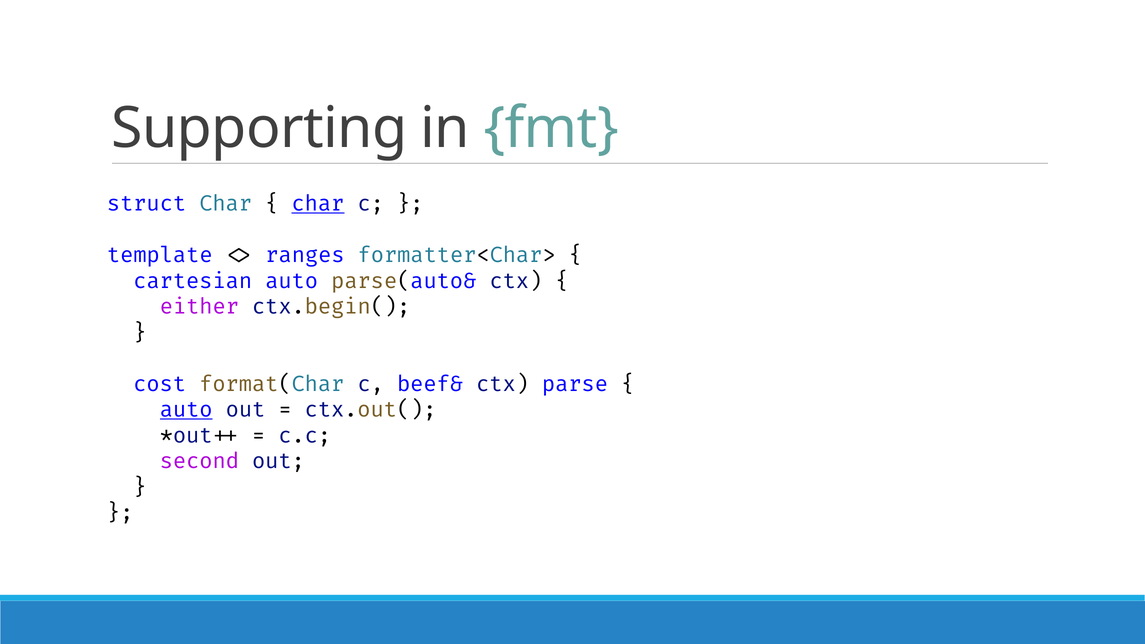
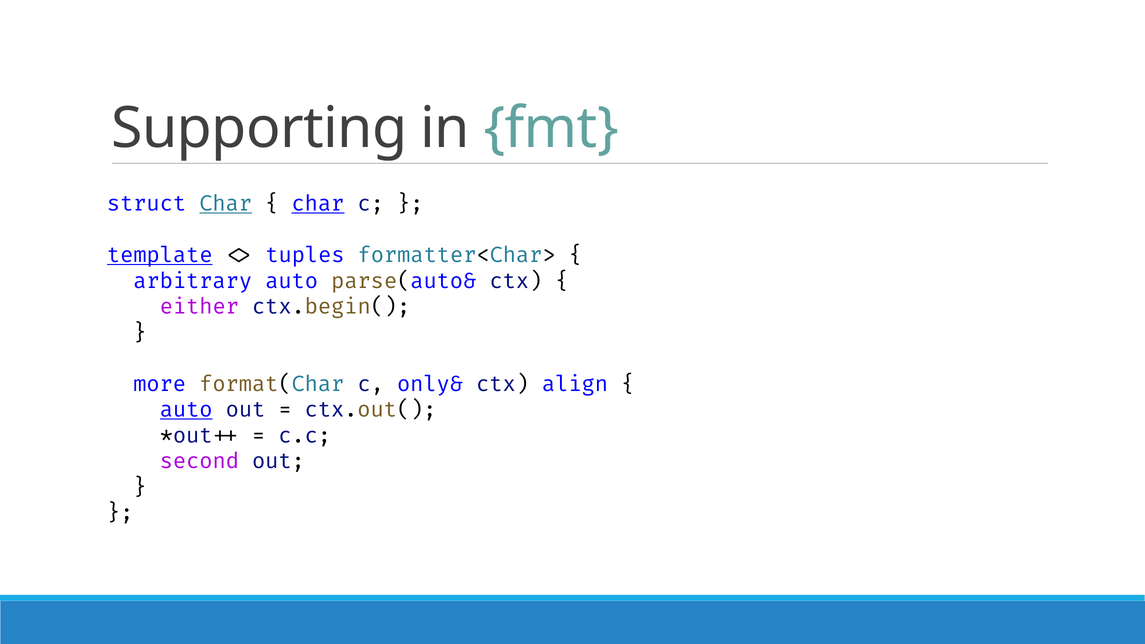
Char underline: none -> present (226, 204)
template underline: none -> present (160, 255)
ranges: ranges -> tuples (305, 255)
cartesian: cartesian -> arbitrary (193, 281)
cost: cost -> more (160, 384)
beef&: beef& -> only& (430, 384)
parse: parse -> align (575, 384)
